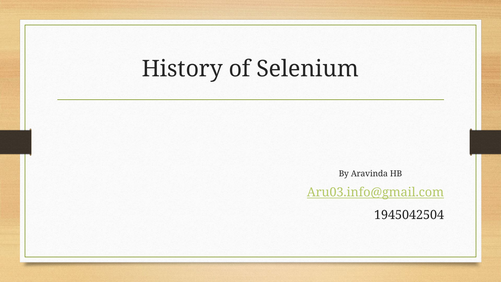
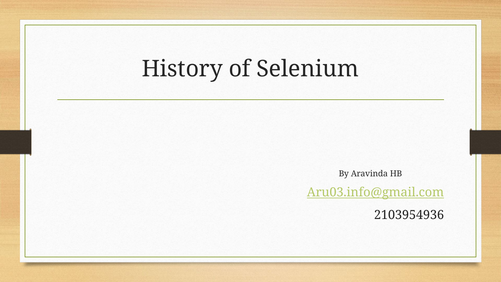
1945042504: 1945042504 -> 2103954936 (409, 215)
